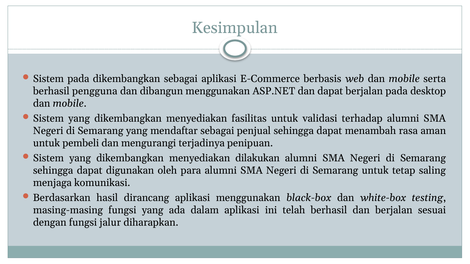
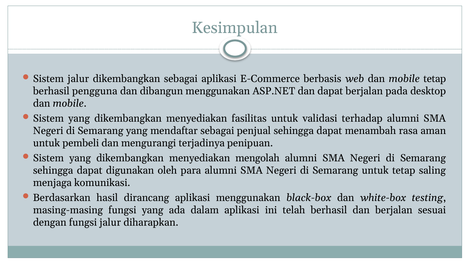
Sistem pada: pada -> jalur (78, 79)
mobile serta: serta -> tetap (435, 79)
dilakukan: dilakukan -> mengolah (258, 158)
